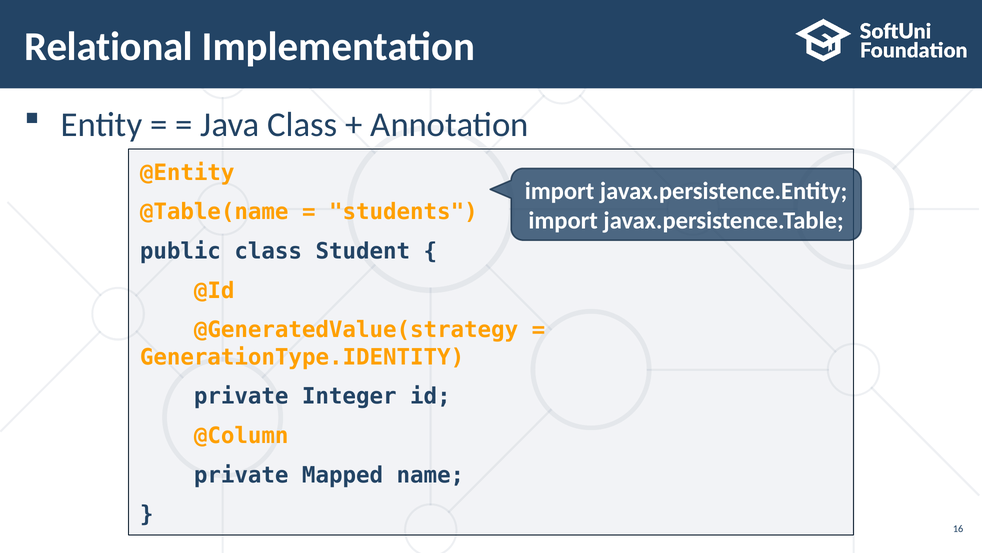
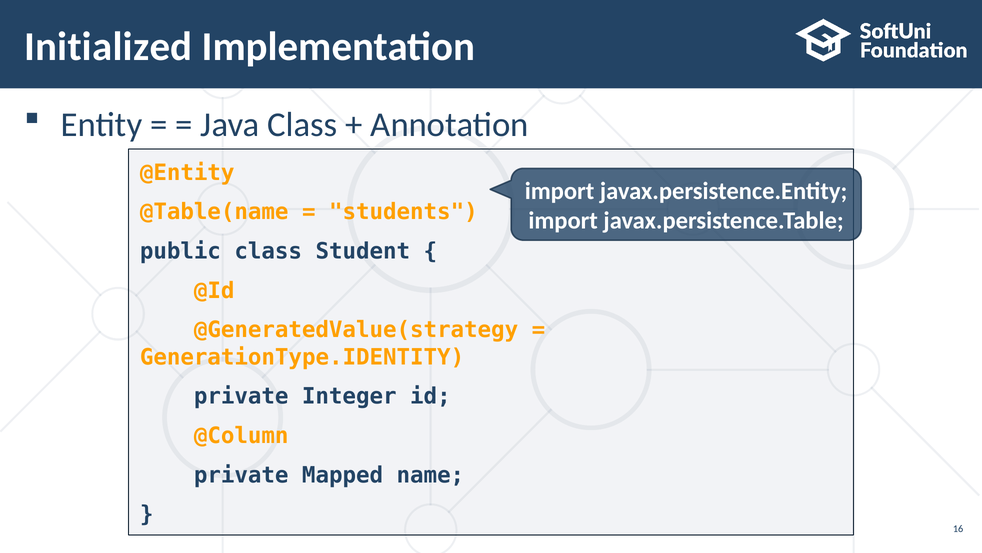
Relational: Relational -> Initialized (108, 47)
